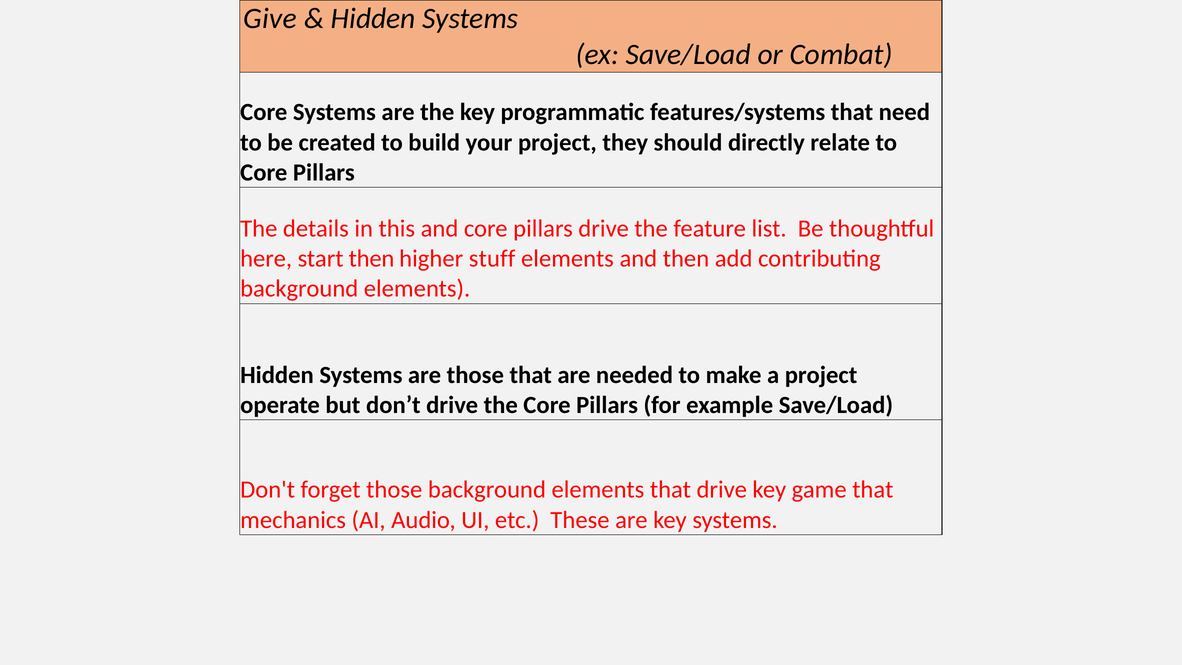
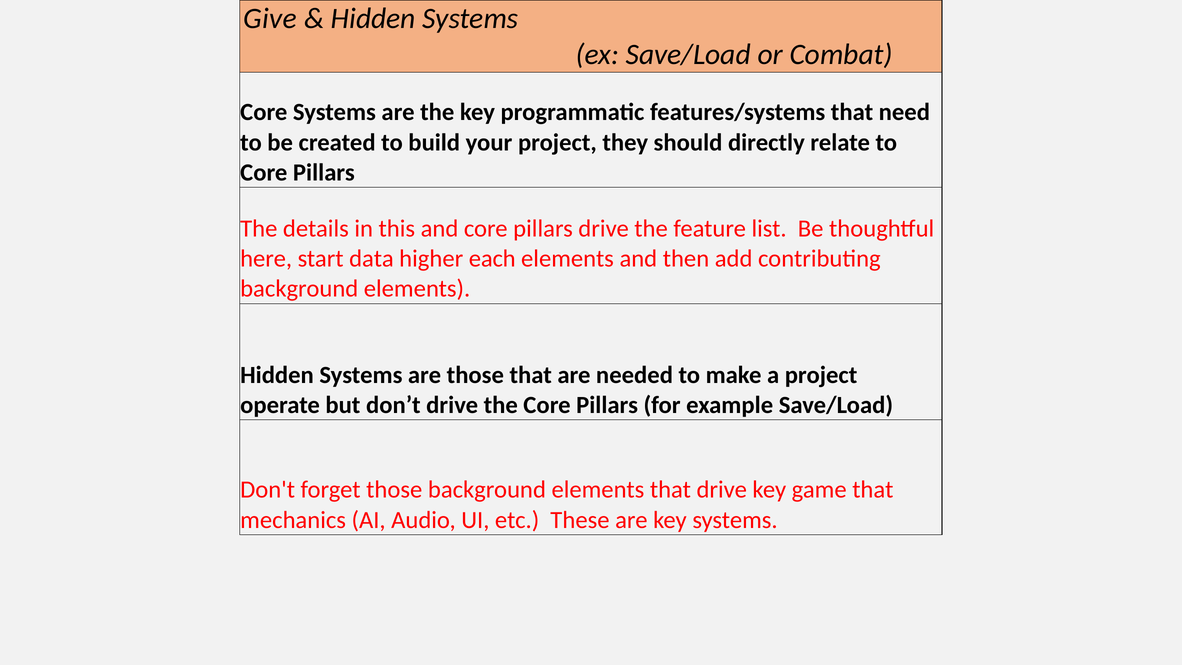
start then: then -> data (371, 259)
stuff: stuff -> each (492, 259)
